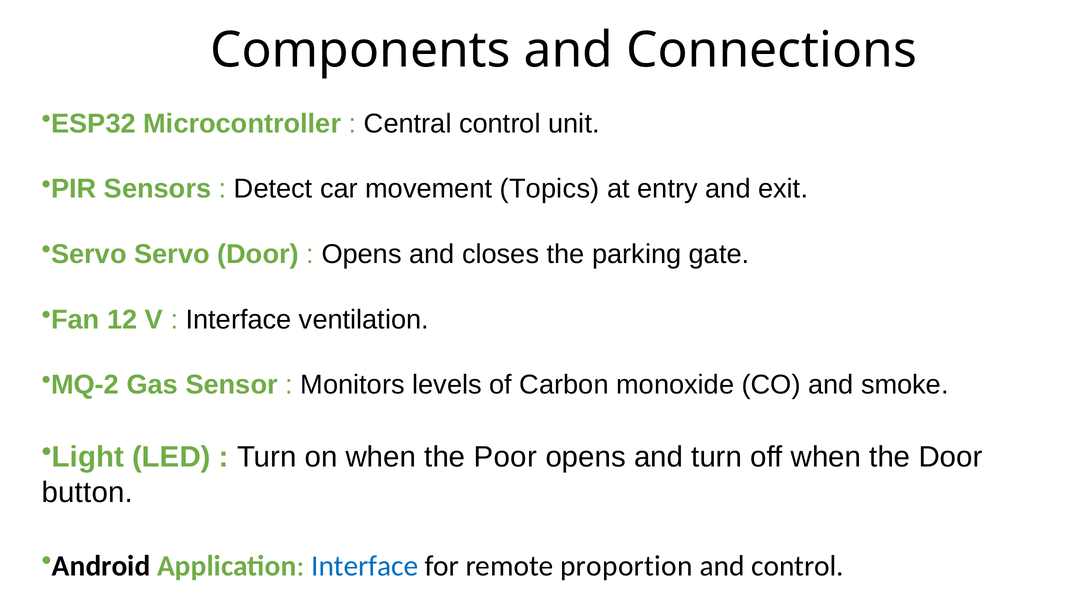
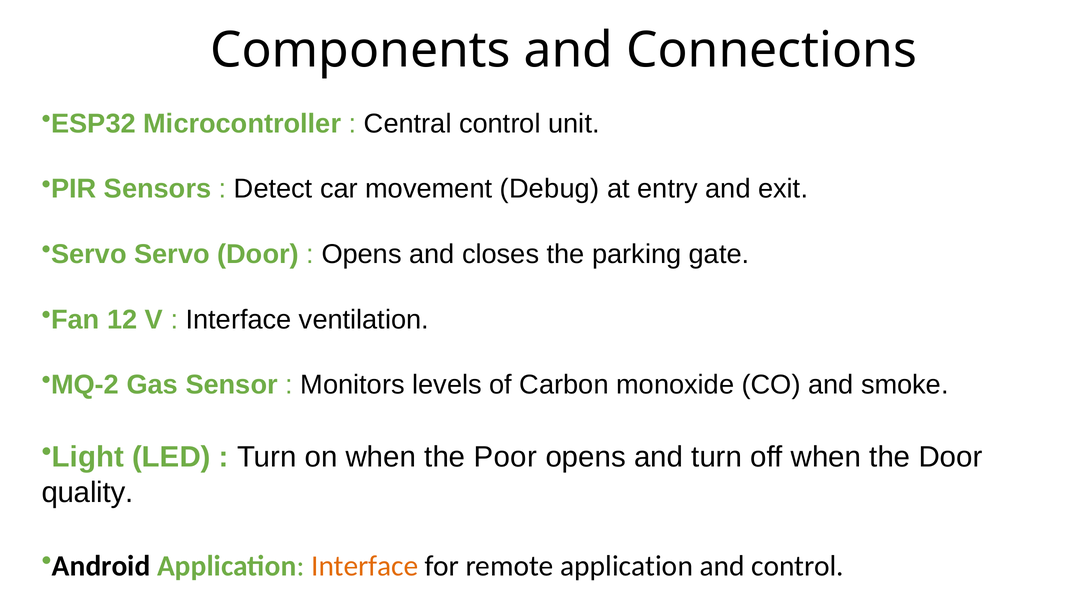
Topics: Topics -> Debug (550, 189)
button: button -> quality (87, 492)
Interface colour: blue -> orange (365, 566)
remote proportion: proportion -> application (627, 566)
